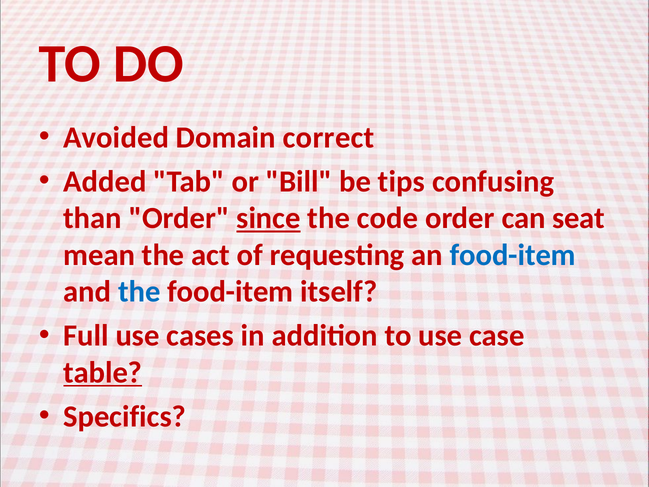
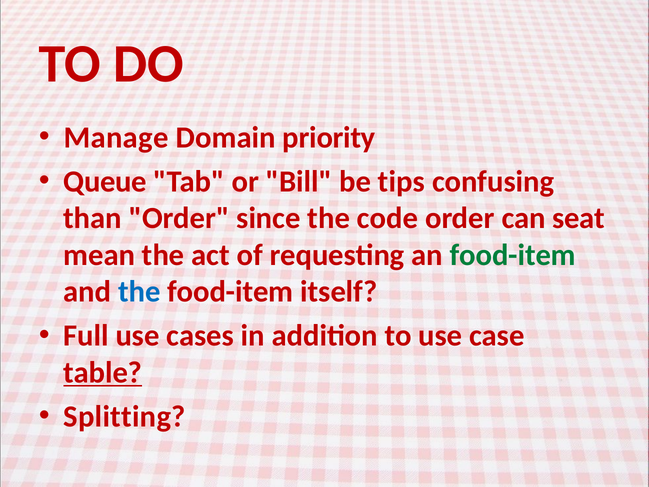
Avoided: Avoided -> Manage (116, 137)
correct: correct -> priority (329, 137)
Added: Added -> Queue (105, 181)
since underline: present -> none (268, 218)
food-item colour: blue -> green (513, 255)
Specifics: Specifics -> Splitting (124, 416)
